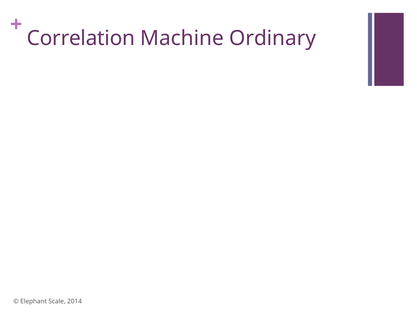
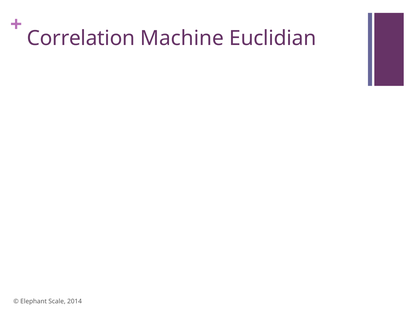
Ordinary: Ordinary -> Euclidian (273, 38)
